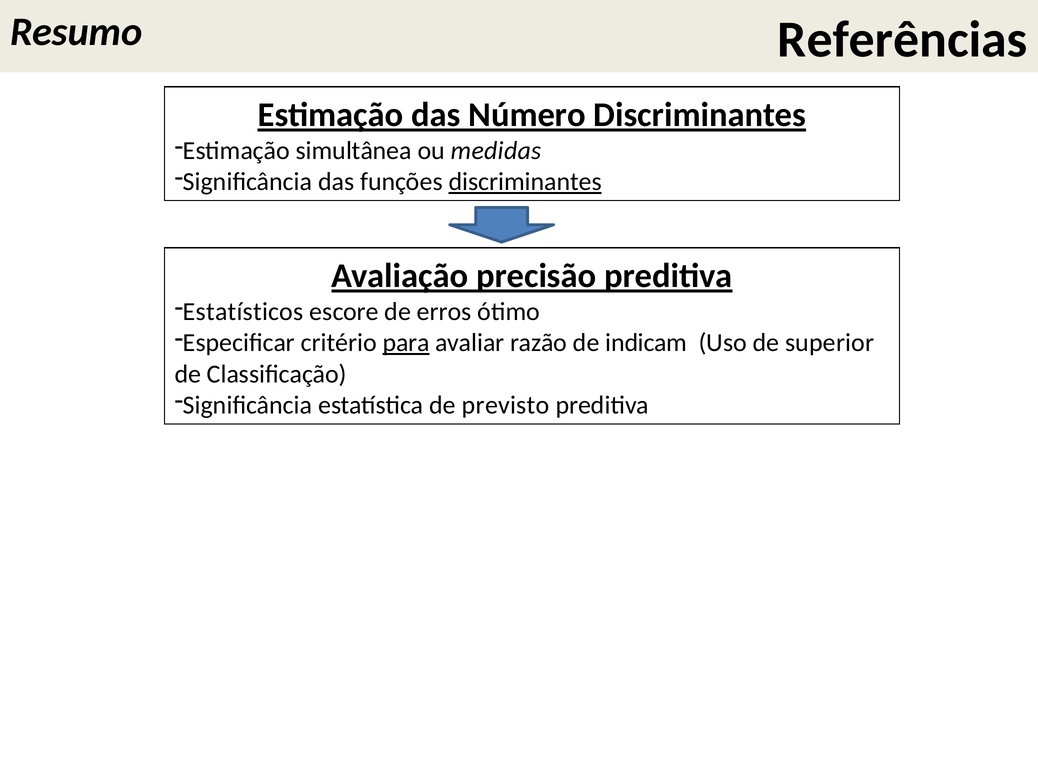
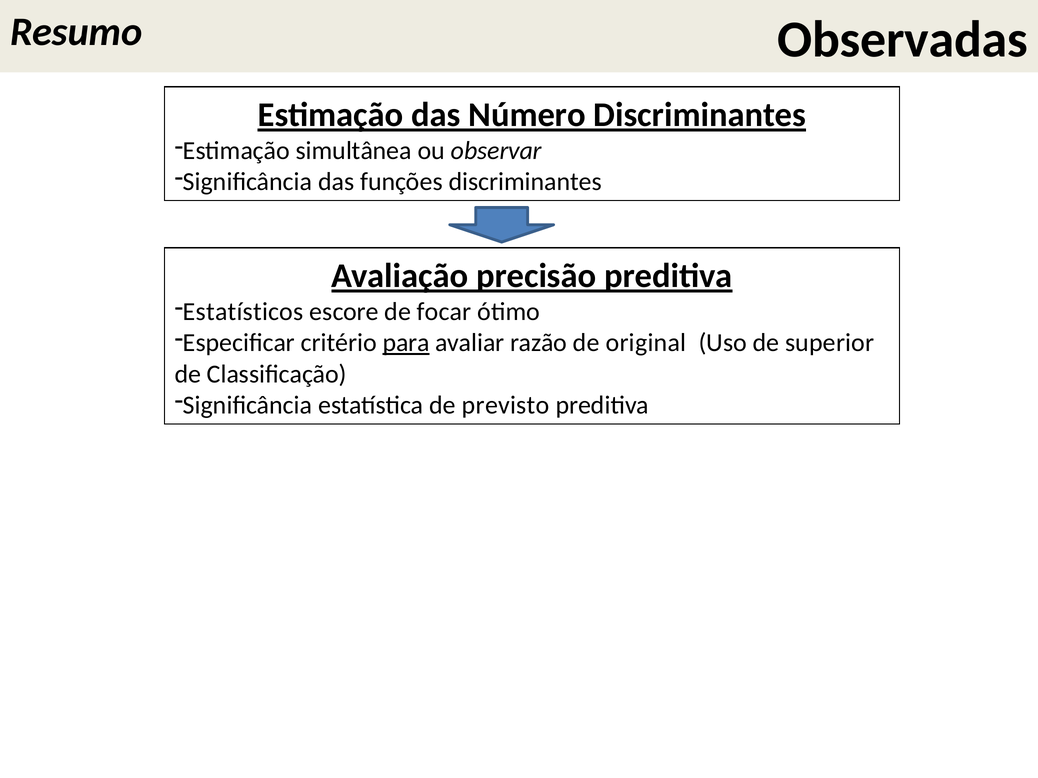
Referências: Referências -> Observadas (903, 40)
medidas: medidas -> observar (496, 151)
discriminantes underline: present -> none (525, 182)
erros: erros -> focar (444, 312)
indicam: indicam -> original (646, 343)
